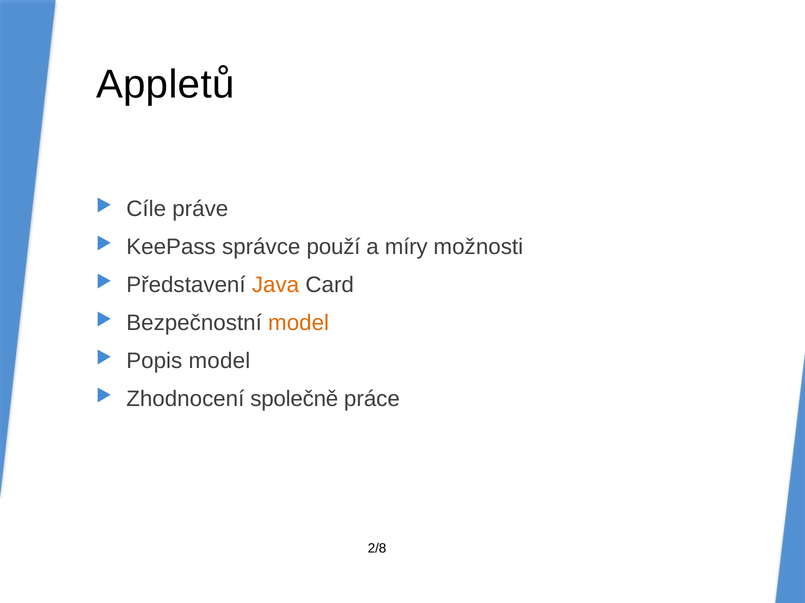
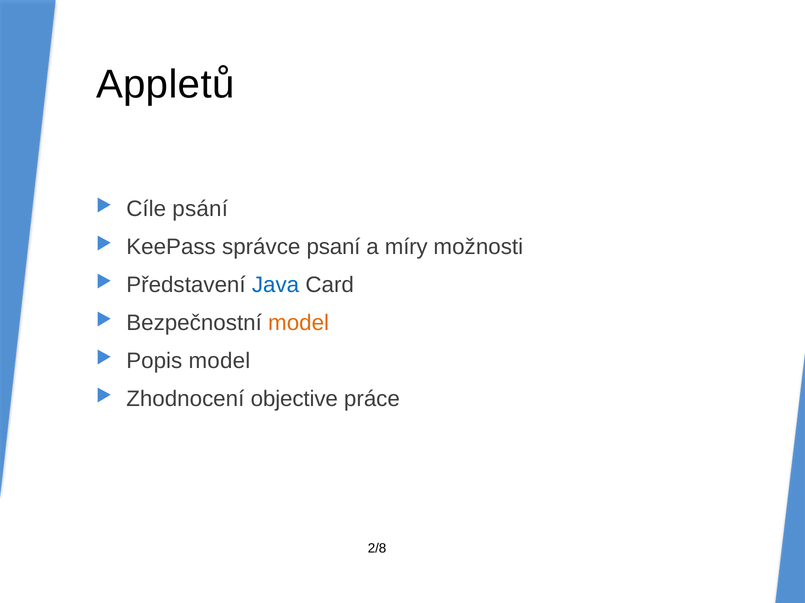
práve: práve -> psání (200, 209)
použí: použí -> psaní (334, 247)
Java colour: orange -> blue (276, 285)
společně: společně -> objective (294, 400)
